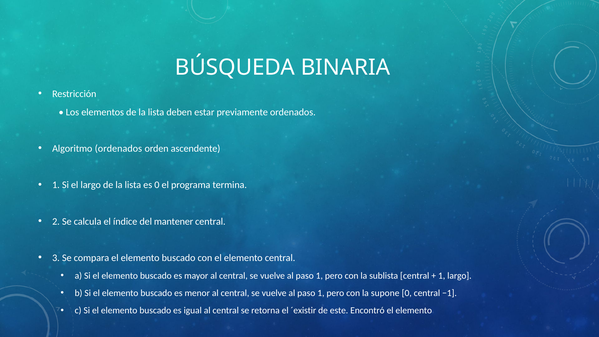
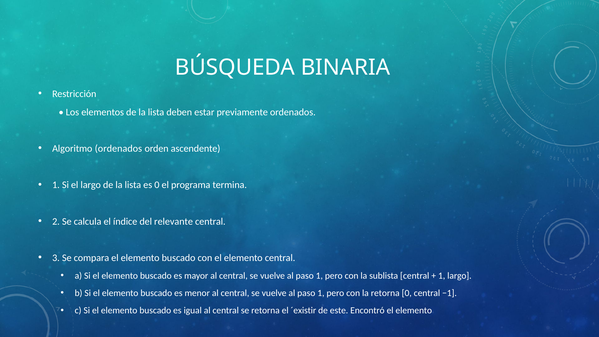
mantener: mantener -> relevante (174, 221)
la supone: supone -> retorna (385, 293)
